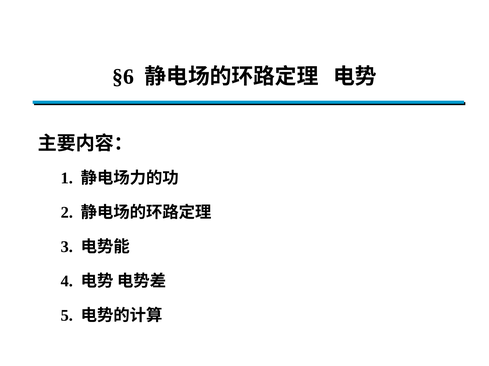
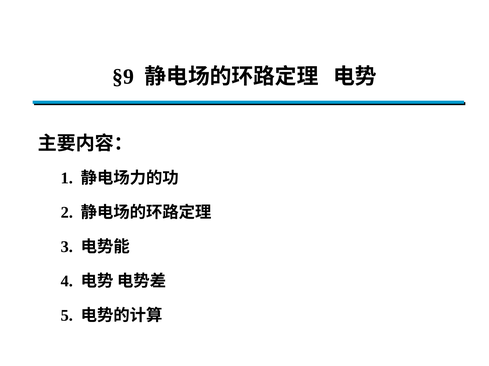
§6: §6 -> §9 (123, 77)
